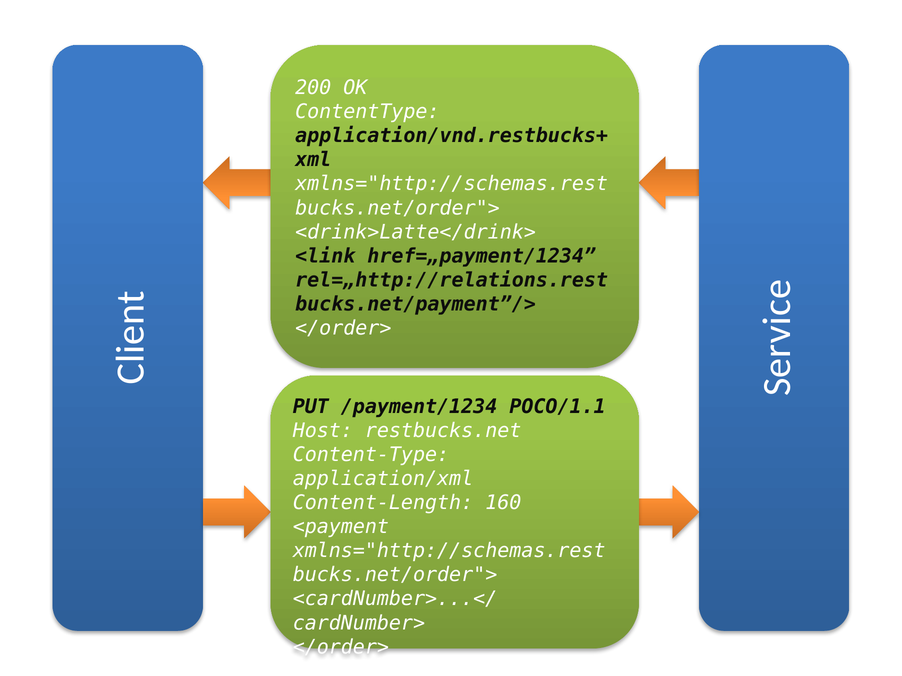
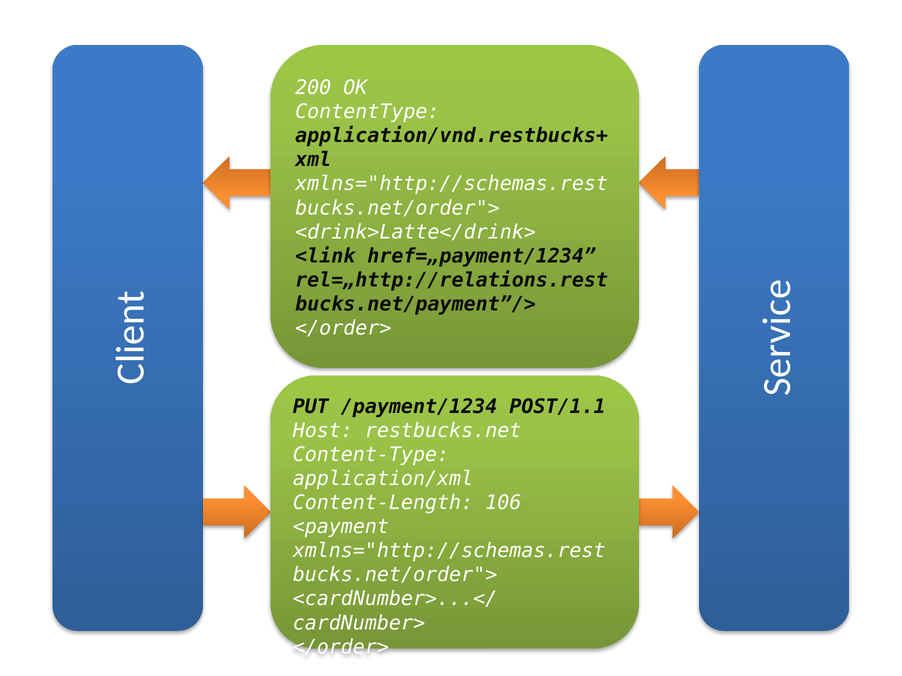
POCO/1.1: POCO/1.1 -> POST/1.1 (558, 407)
160: 160 -> 106 (503, 503)
